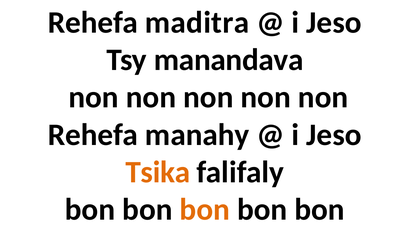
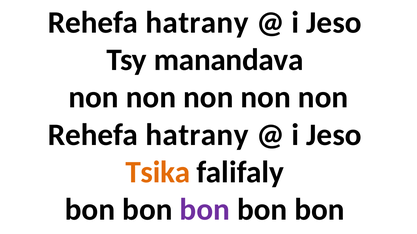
maditra: maditra -> hatrany (197, 22)
manahy: manahy -> hatrany (197, 135)
bon colour: orange -> purple (205, 210)
